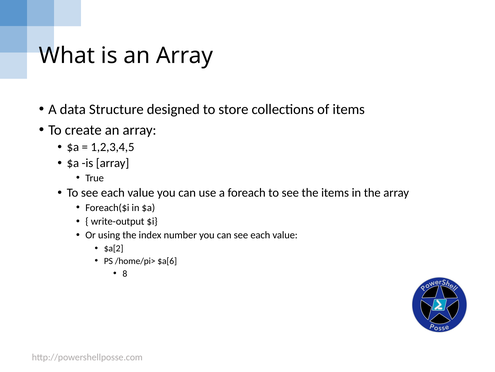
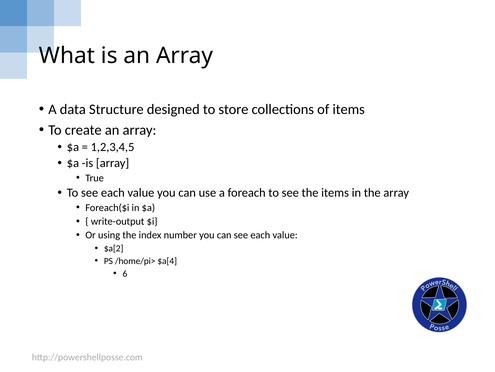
$a[6: $a[6 -> $a[4 (167, 260)
8: 8 -> 6 (125, 273)
